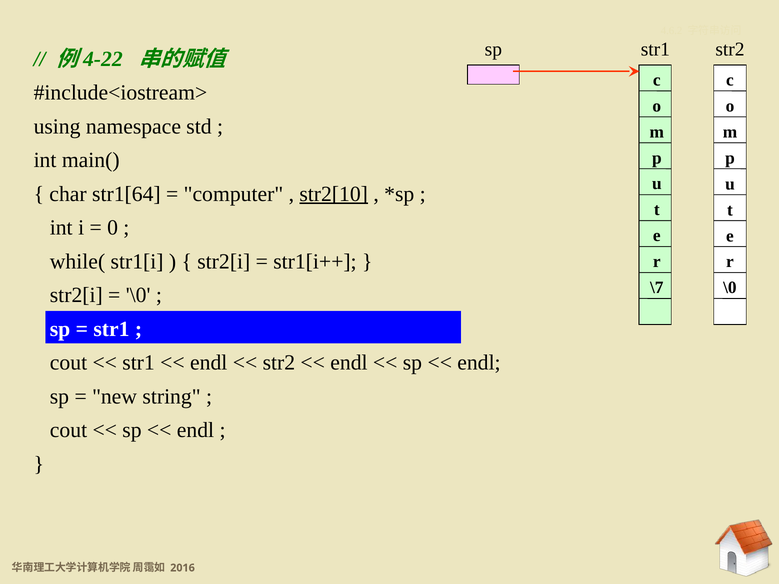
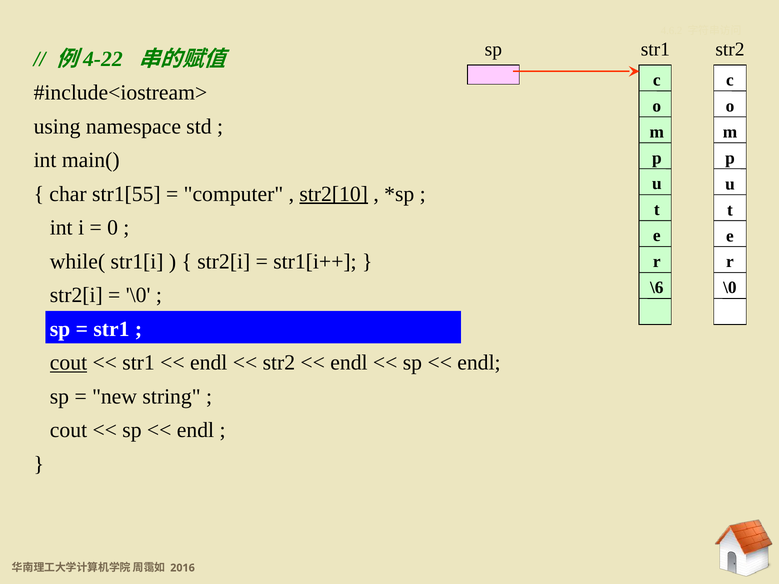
str1[64: str1[64 -> str1[55 (126, 194)
\7: \7 -> \6 (657, 288)
cout underline: none -> present (68, 363)
